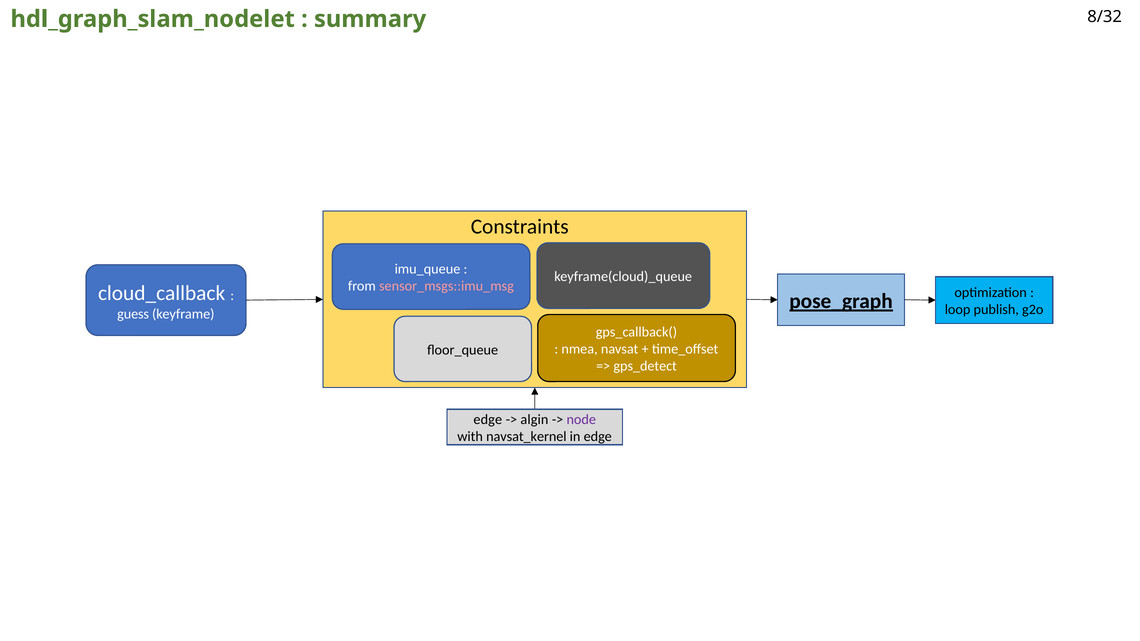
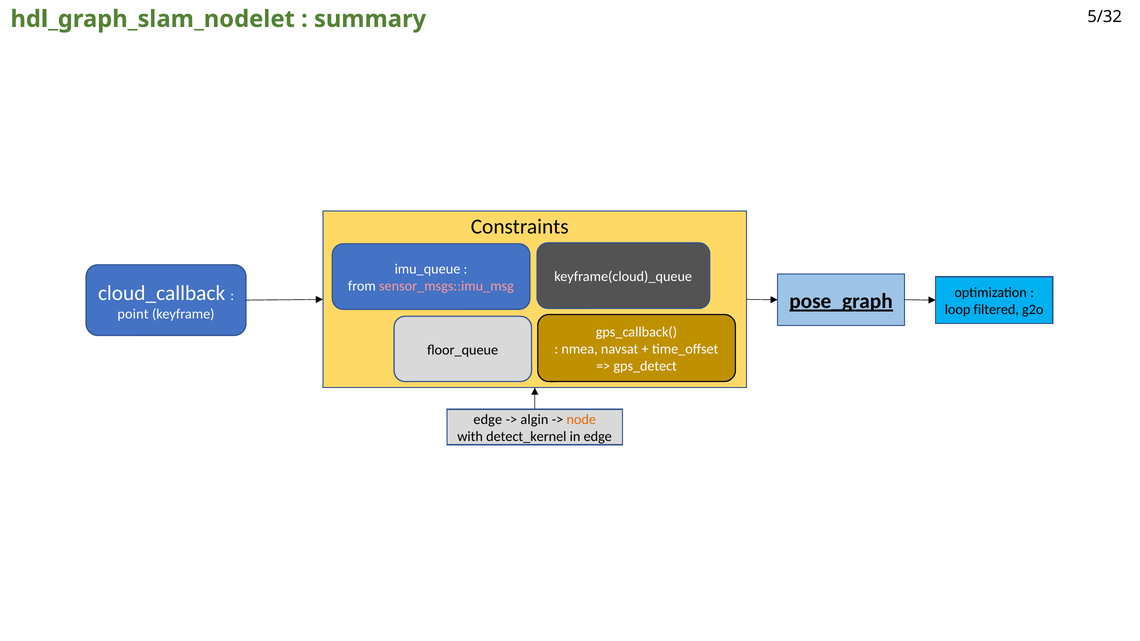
8/32: 8/32 -> 5/32 (1105, 17)
publish: publish -> filtered (996, 310)
guess: guess -> point (133, 314)
node colour: purple -> orange (581, 420)
navsat_kernel: navsat_kernel -> detect_kernel (526, 437)
